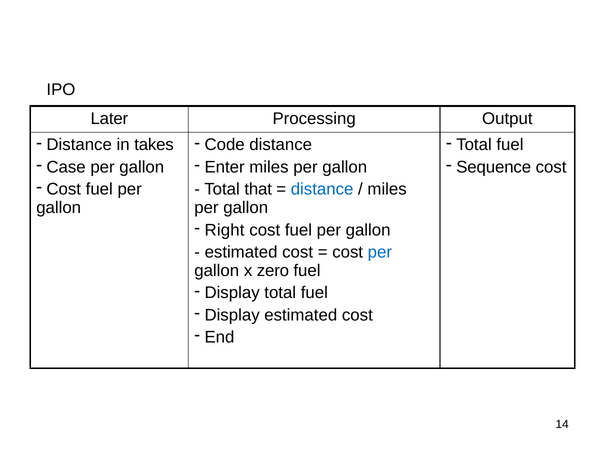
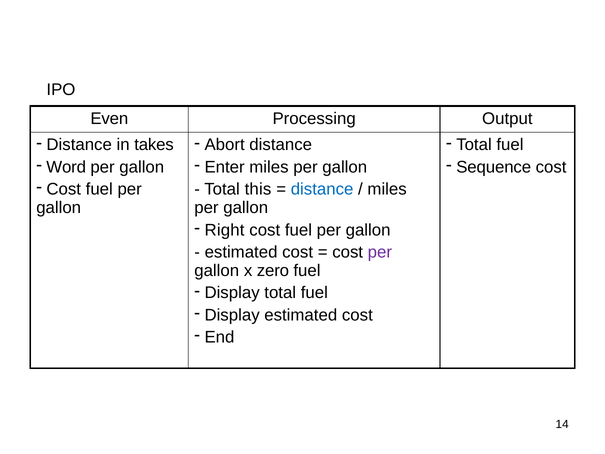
Later: Later -> Even (109, 119)
Code: Code -> Abort (225, 145)
Case: Case -> Word (66, 167)
that: that -> this (258, 189)
per colour: blue -> purple (380, 252)
